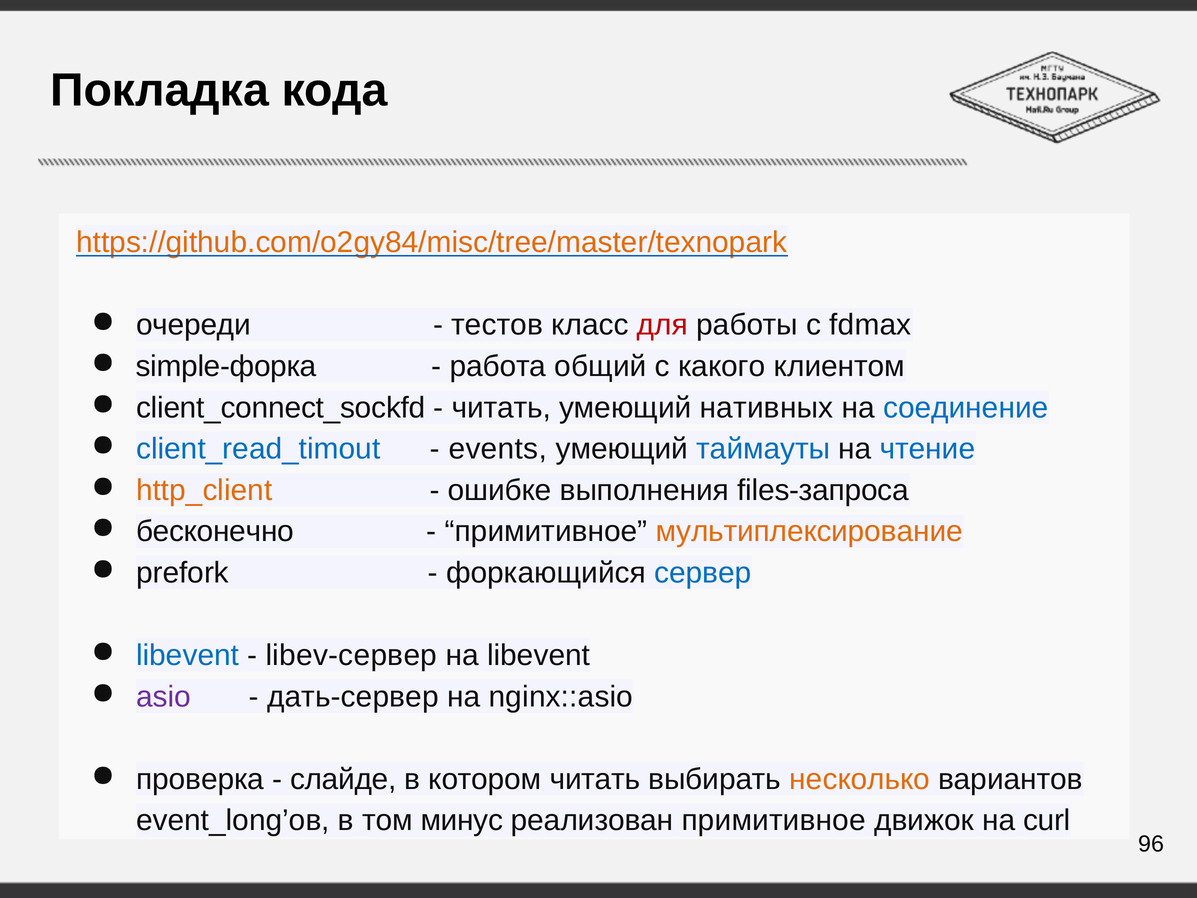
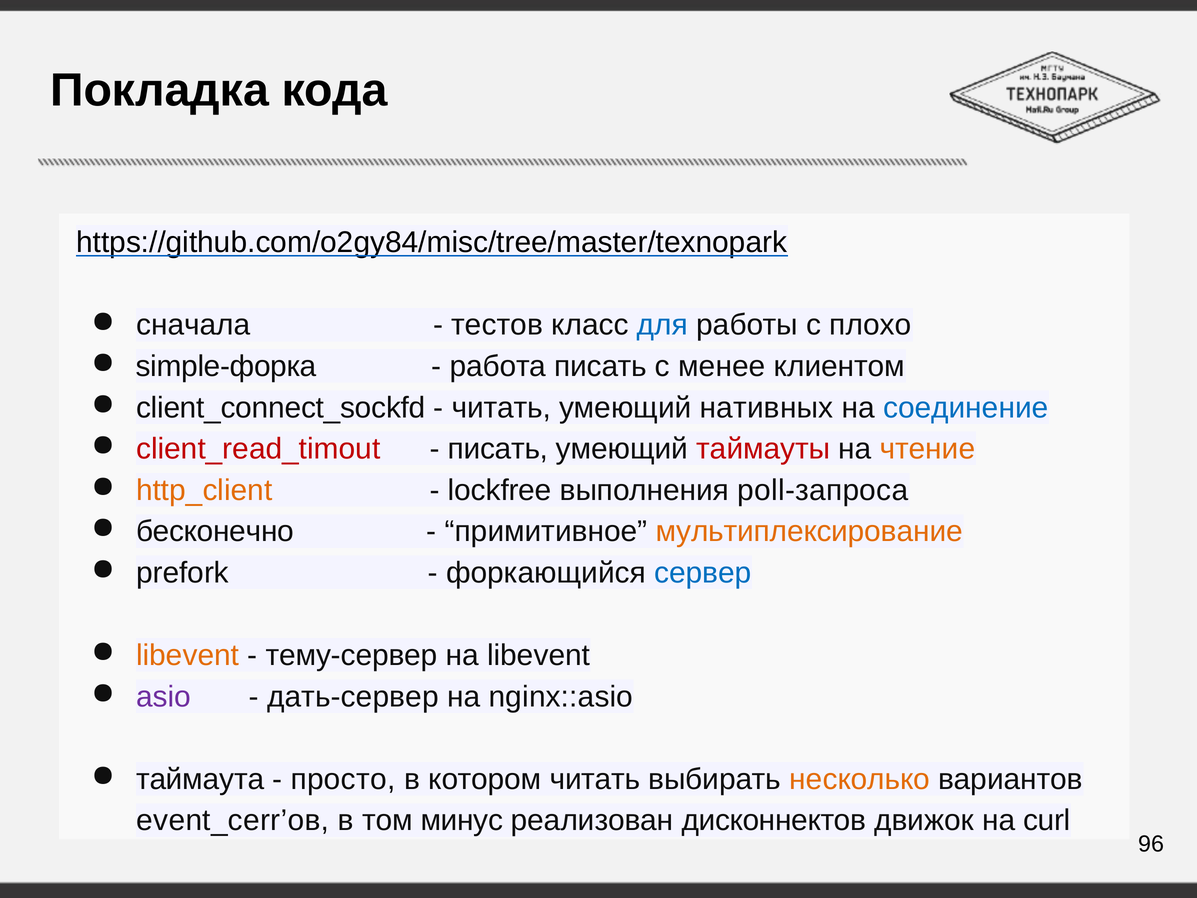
https://github.com/o2gy84/misc/tree/master/texnopark colour: orange -> black (432, 242)
очереди: очереди -> сначала (193, 325)
для colour: red -> blue (662, 325)
fdmax: fdmax -> плохо (870, 325)
работа общий: общий -> писать (601, 366)
какого: какого -> менее (722, 366)
client_read_timout colour: blue -> red (258, 449)
events: events -> писать (498, 449)
таймауты colour: blue -> red (763, 449)
чтение colour: blue -> orange (927, 449)
ошибке: ошибке -> lockfree (500, 490)
files-запроса: files-запроса -> poll-запроса (823, 490)
libevent colour: blue -> orange (188, 655)
libev-сервер: libev-сервер -> тему-сервер (352, 655)
проверка: проверка -> таймаута (200, 779)
слайде: слайде -> просто (343, 779)
event_long’ов: event_long’ов -> event_cerr’ов (233, 820)
реализован примитивное: примитивное -> дисконнектов (774, 820)
